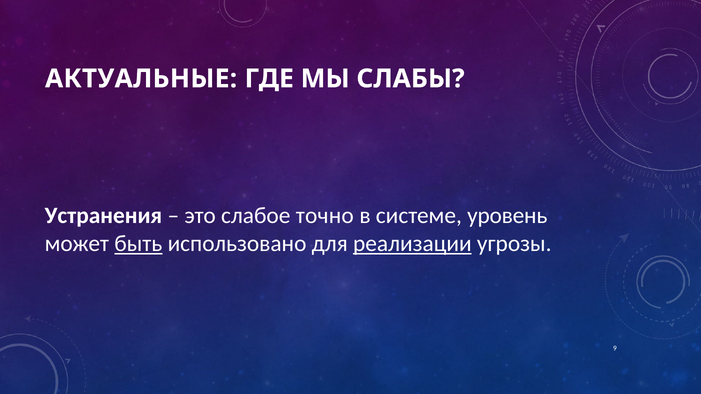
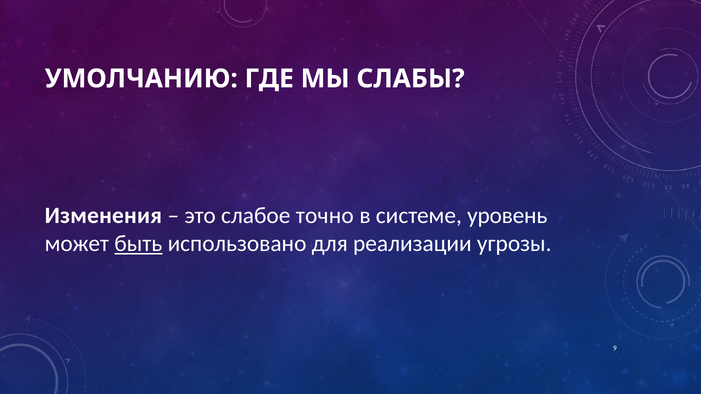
АКТУАЛЬНЫЕ: АКТУАЛЬНЫЕ -> УМОЛЧАНИЮ (141, 79)
Устранения: Устранения -> Изменения (103, 216)
реализации underline: present -> none (412, 244)
